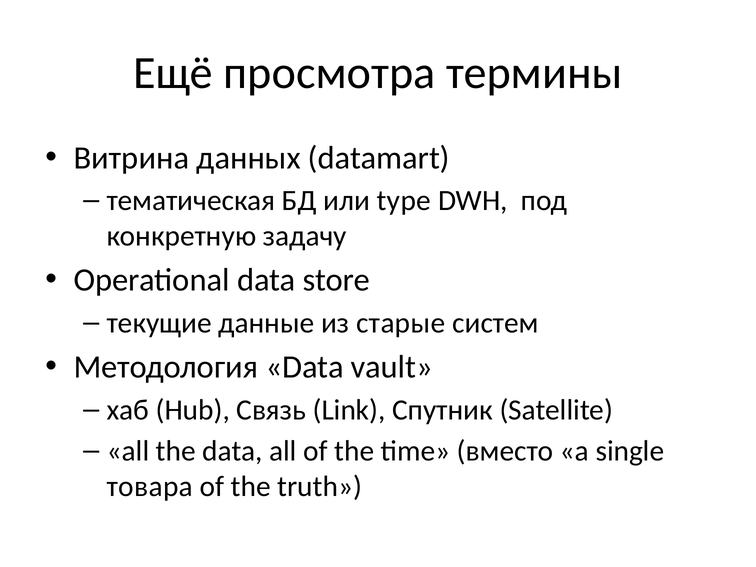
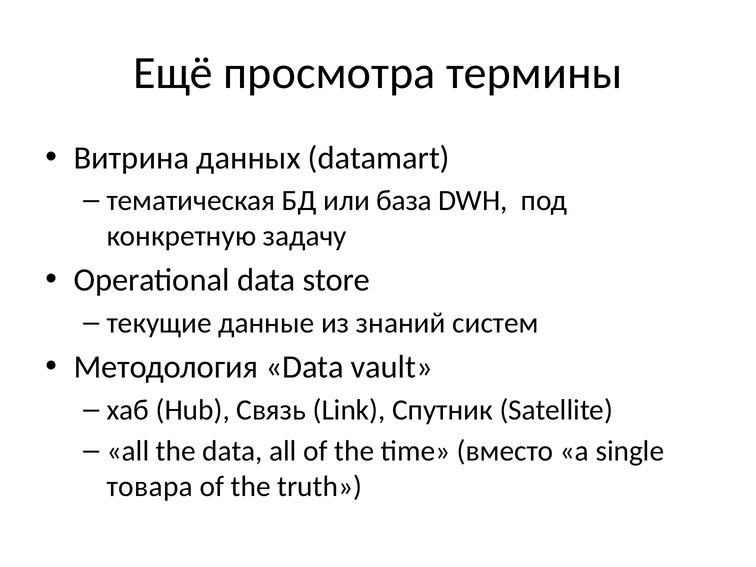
type: type -> база (404, 201)
старые: старые -> знаний (401, 323)
